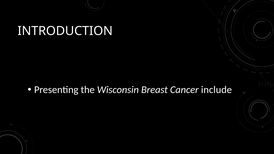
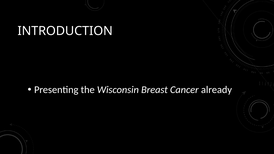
include: include -> already (217, 90)
